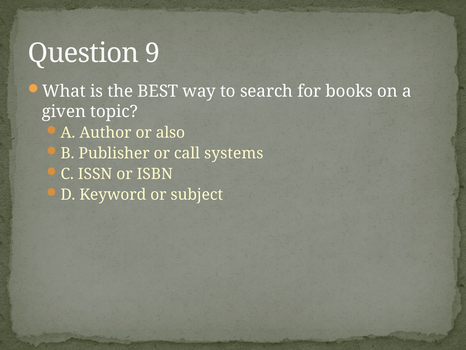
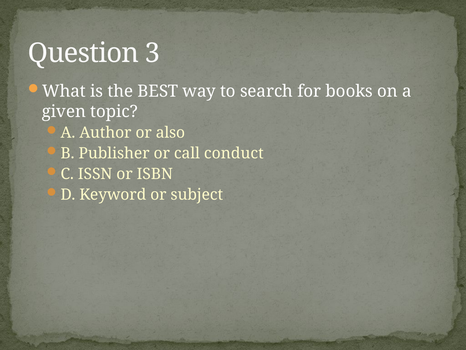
9: 9 -> 3 (152, 53)
systems: systems -> conduct (234, 153)
